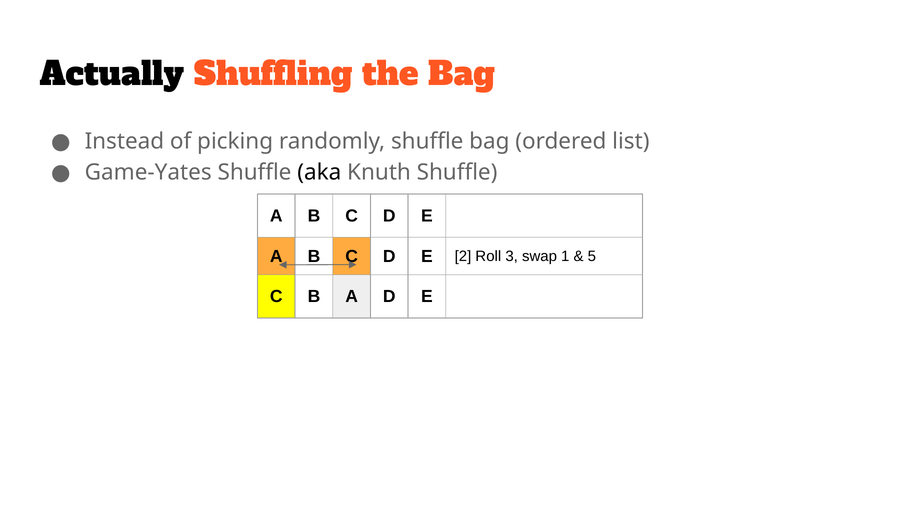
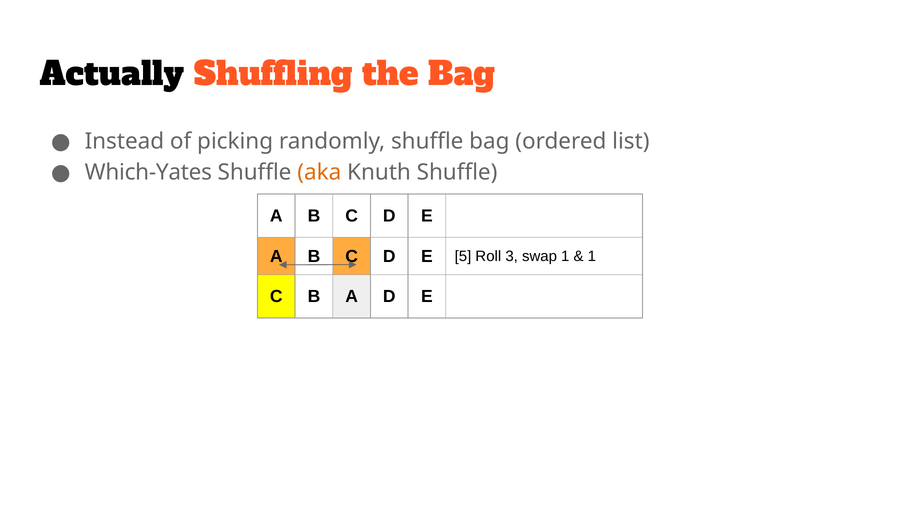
Game-Yates: Game-Yates -> Which-Yates (148, 173)
aka colour: black -> orange (319, 173)
2: 2 -> 5 (463, 256)
5: 5 -> 1 (592, 256)
